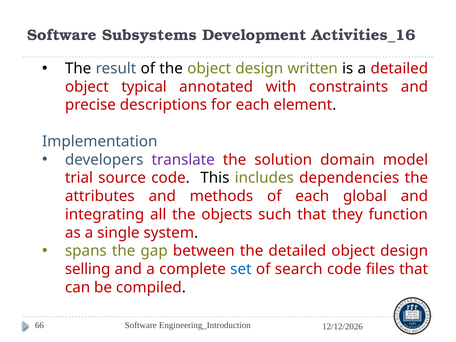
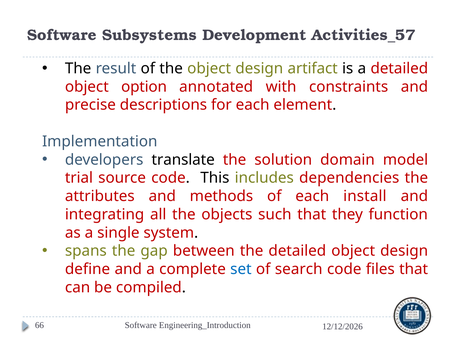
Activities_16: Activities_16 -> Activities_57 (364, 35)
written: written -> artifact (313, 68)
typical: typical -> option (144, 87)
translate colour: purple -> black (183, 160)
global: global -> install (365, 196)
selling: selling -> define (88, 269)
